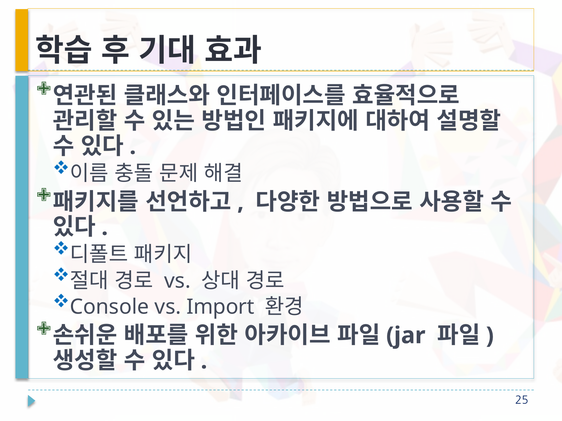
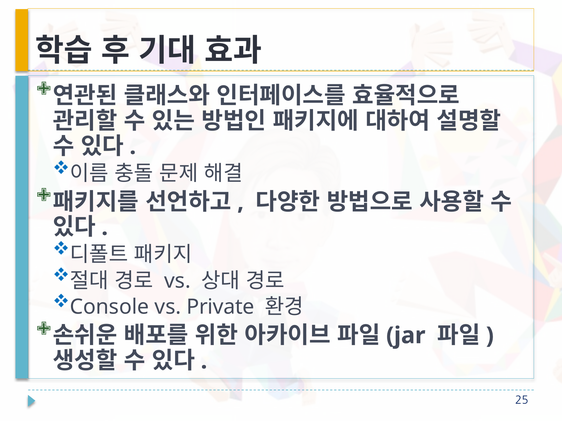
Import: Import -> Private (220, 307)
